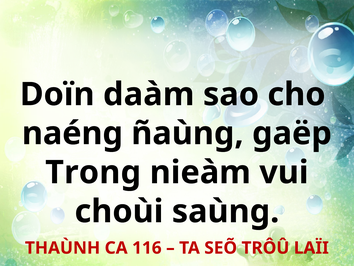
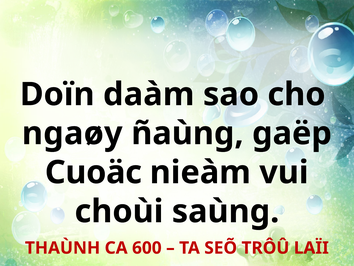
naéng: naéng -> ngaøy (72, 133)
Trong: Trong -> Cuoäc (93, 172)
116: 116 -> 600 (147, 248)
